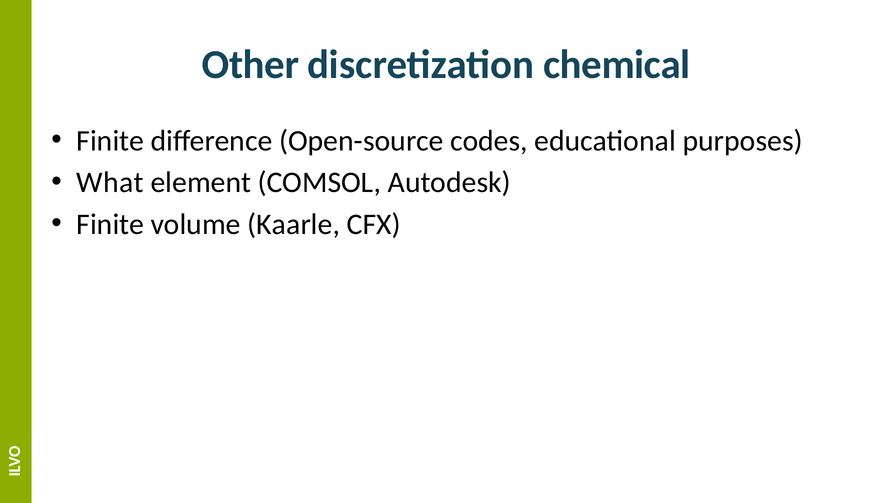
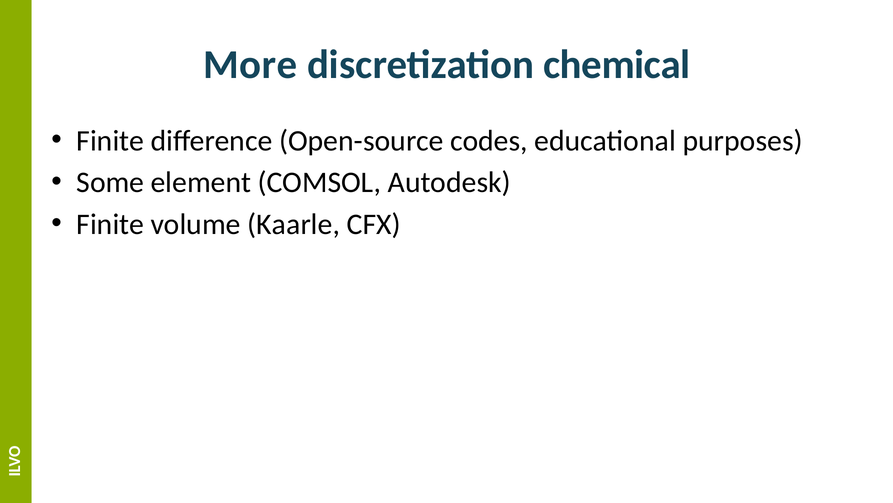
Other: Other -> More (250, 65)
What: What -> Some (110, 182)
